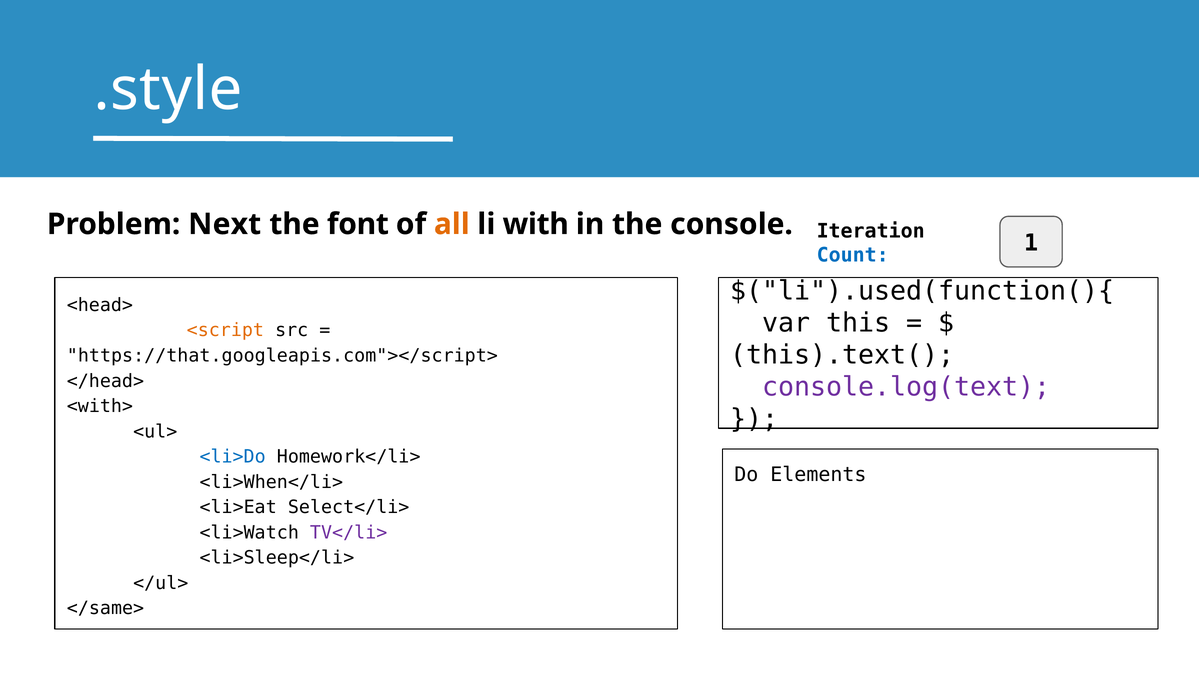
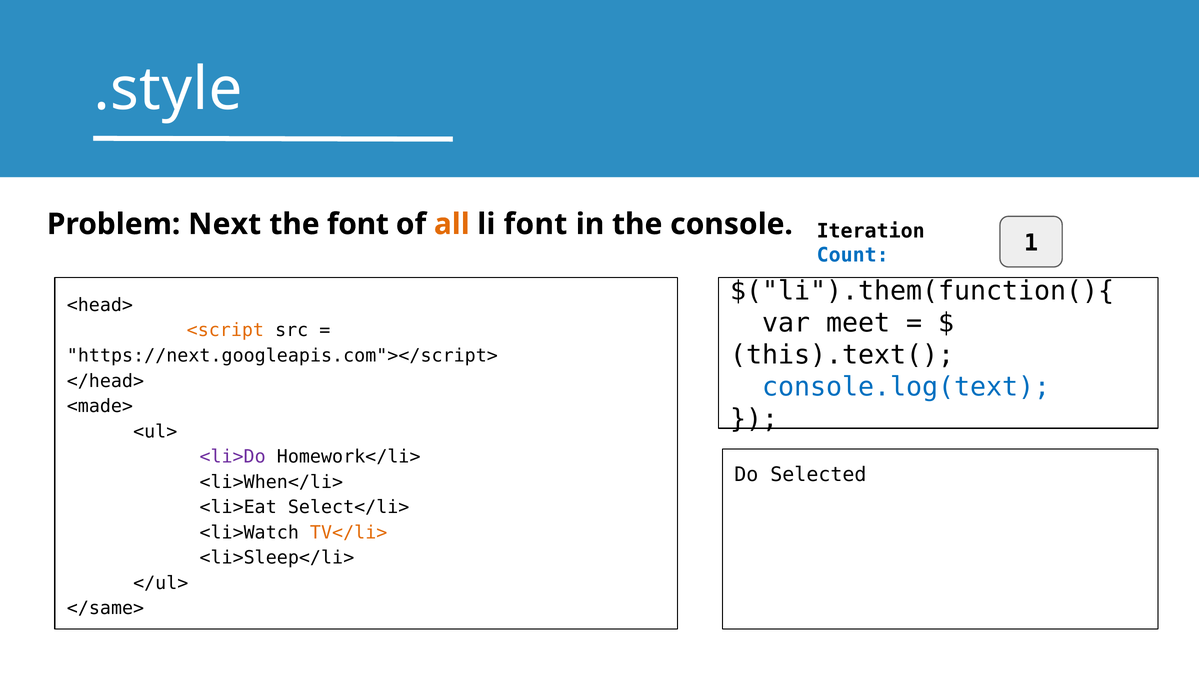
li with: with -> font (535, 224)
$("li").used(function(){: $("li").used(function(){ -> $("li").them(function(){ (922, 291)
this: this -> meet (858, 323)
https://that.googleapis.com"></script>: https://that.googleapis.com"></script> -> https://next.googleapis.com"></script> (282, 355)
console.log(text colour: purple -> blue (906, 387)
<with>: <with> -> <made> (100, 406)
<li>Do colour: blue -> purple (233, 456)
Elements: Elements -> Selected (818, 474)
TV</li> colour: purple -> orange (349, 532)
